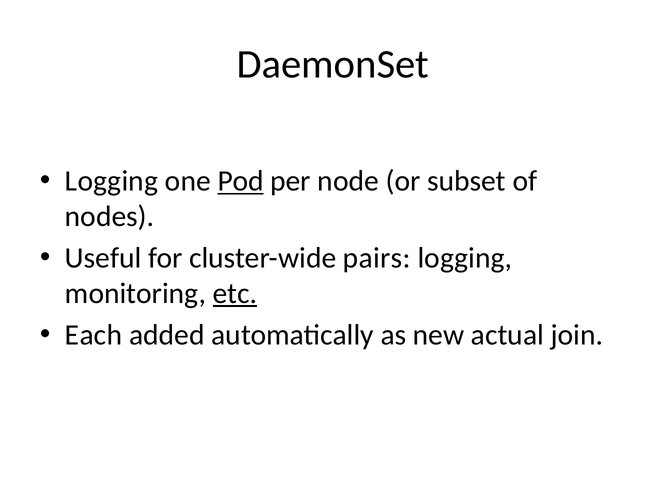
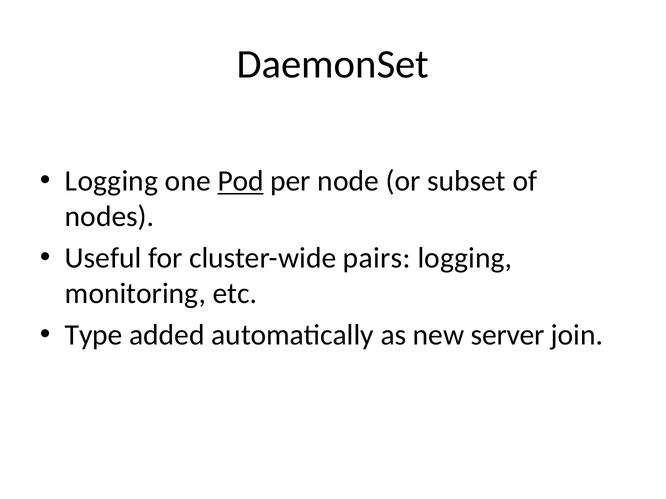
etc underline: present -> none (235, 294)
Each: Each -> Type (94, 335)
actual: actual -> server (508, 335)
